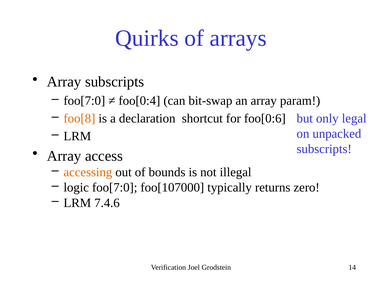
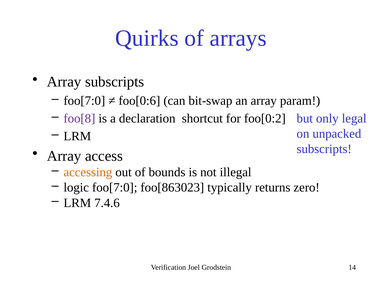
foo[0:4: foo[0:4 -> foo[0:6 (139, 101)
foo[8 colour: orange -> purple (79, 119)
foo[0:6: foo[0:6 -> foo[0:2 (265, 119)
foo[107000: foo[107000 -> foo[863023 (172, 188)
